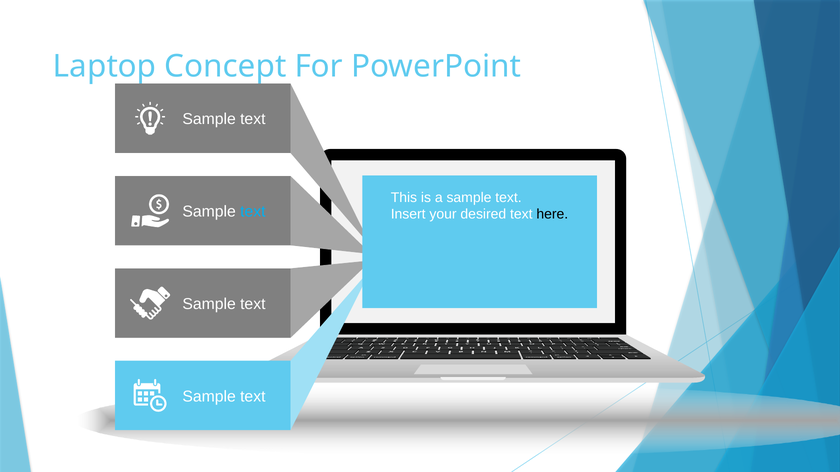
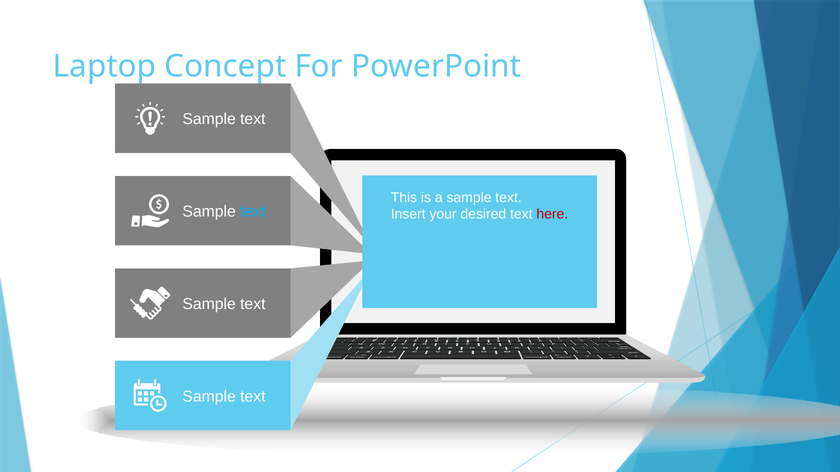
here colour: black -> red (552, 214)
